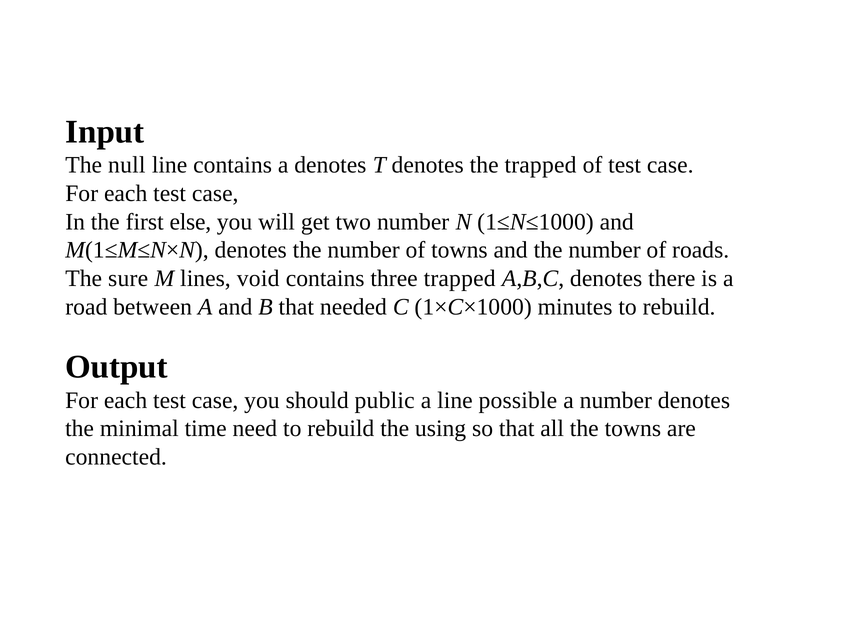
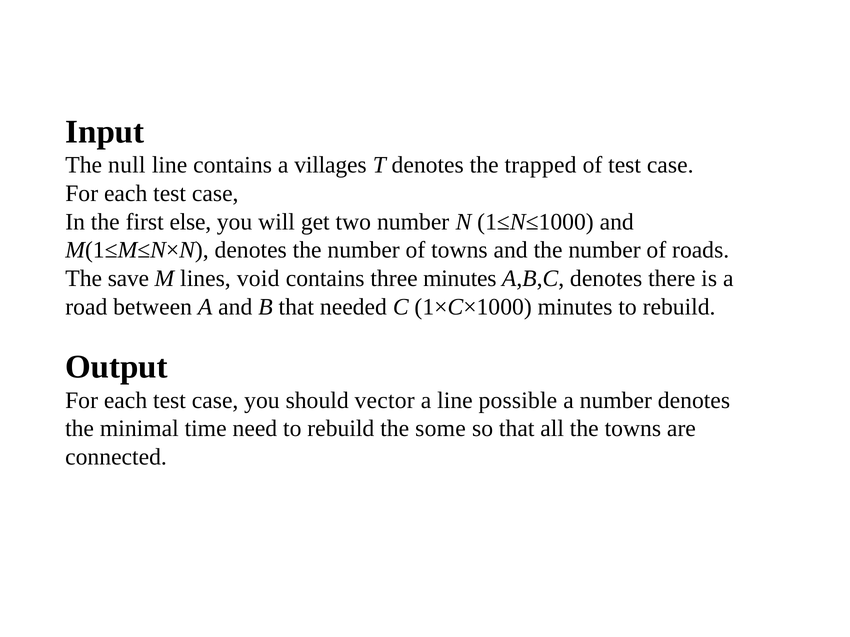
a denotes: denotes -> villages (330, 165)
sure: sure -> save (128, 279)
three trapped: trapped -> minutes (460, 279)
public: public -> vector (385, 401)
using: using -> some (440, 429)
